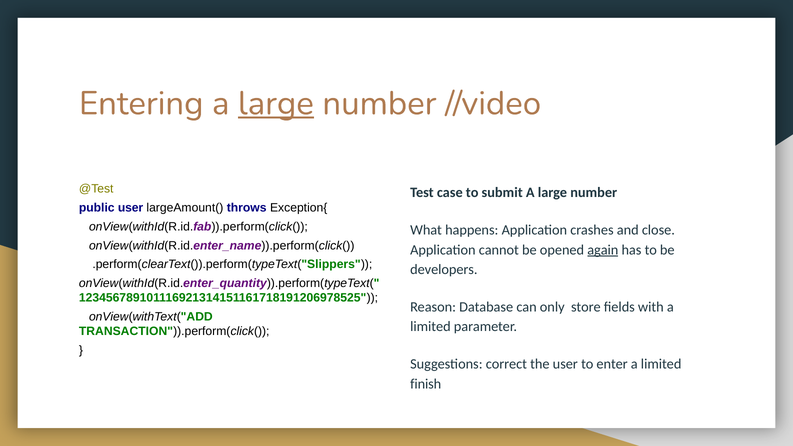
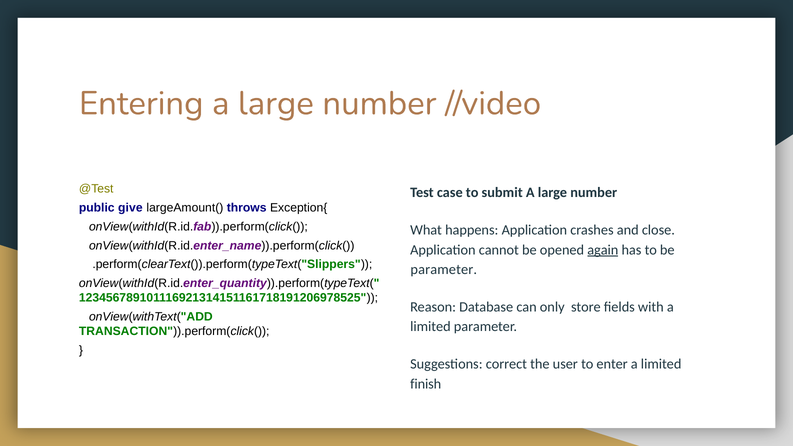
large underline: present -> none (276, 103)
public user: user -> give (130, 208)
developers: developers -> parameter (444, 270)
